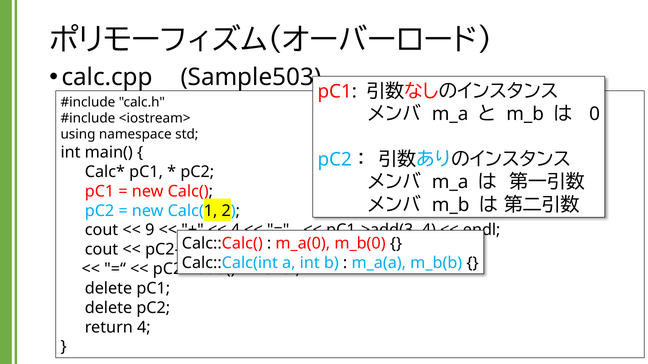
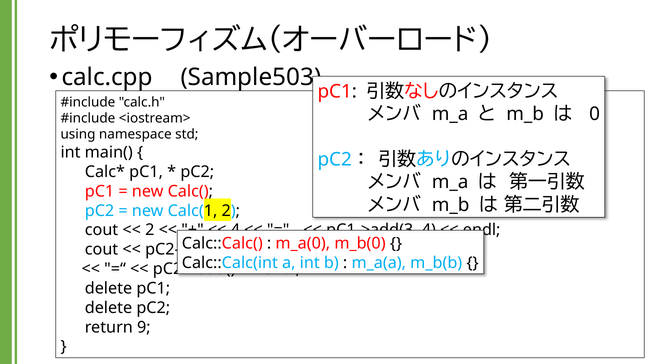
9: 9 -> 2 (150, 230)
return 4: 4 -> 9 (144, 328)
